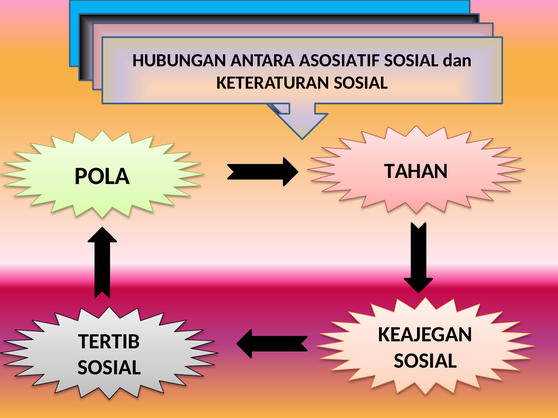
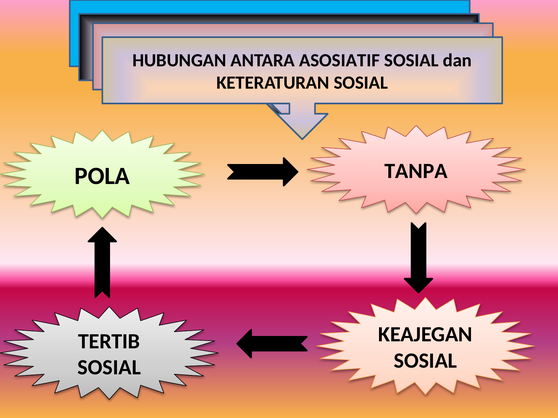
TAHAN: TAHAN -> TANPA (416, 171)
